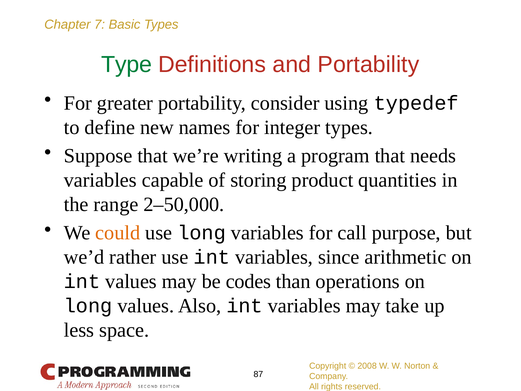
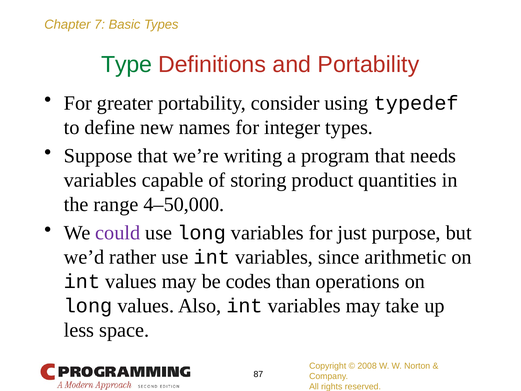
2–50,000: 2–50,000 -> 4–50,000 (184, 204)
could colour: orange -> purple (118, 233)
call: call -> just (352, 233)
